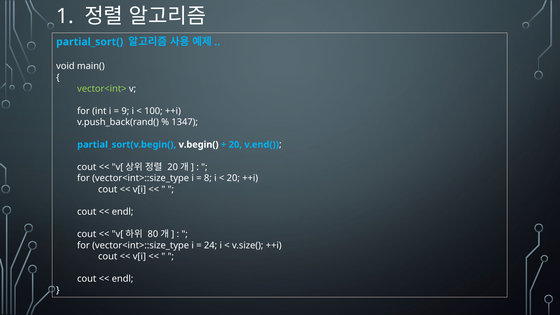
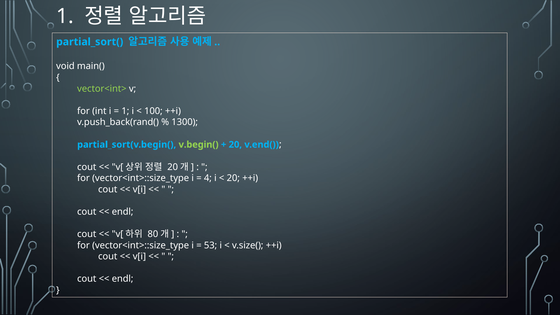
9: 9 -> 1 (125, 111)
1347: 1347 -> 1300 (185, 122)
v.begin( colour: white -> light green (199, 145)
8: 8 -> 4 (208, 178)
24: 24 -> 53 (211, 245)
